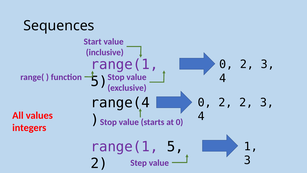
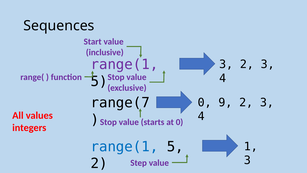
0: 0 -> 3 (226, 64)
range(4: range(4 -> range(7 (120, 103)
2: 2 -> 9 (225, 102)
range(1 colour: purple -> blue (124, 146)
